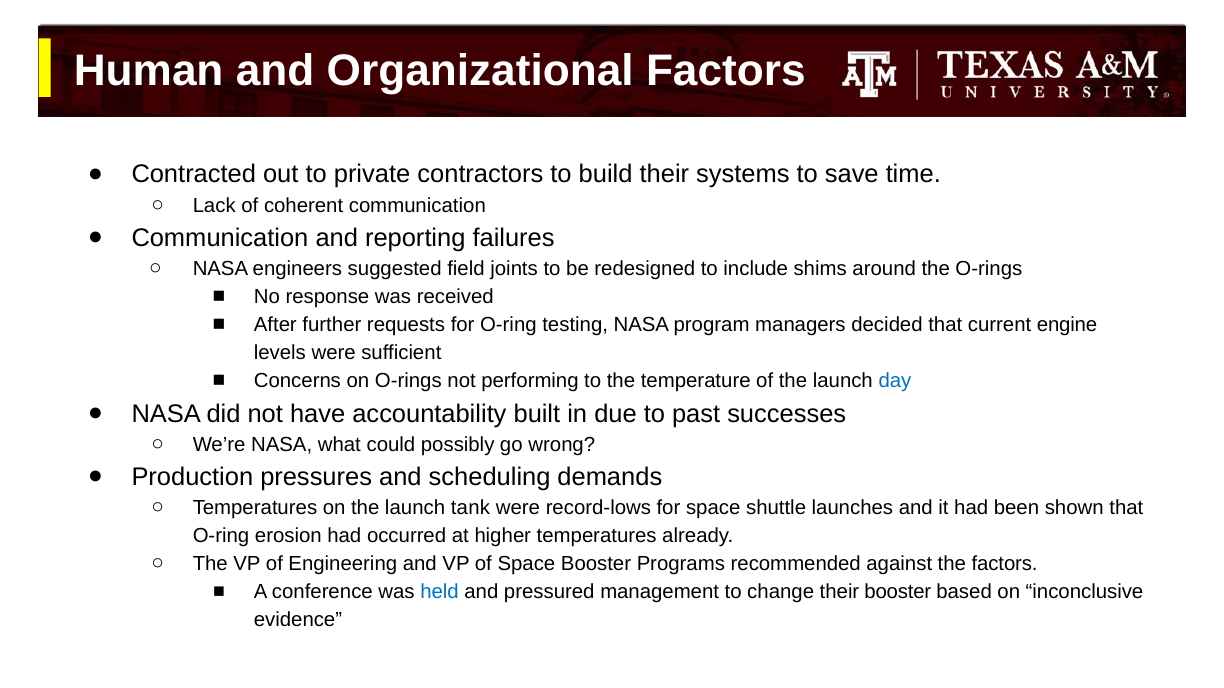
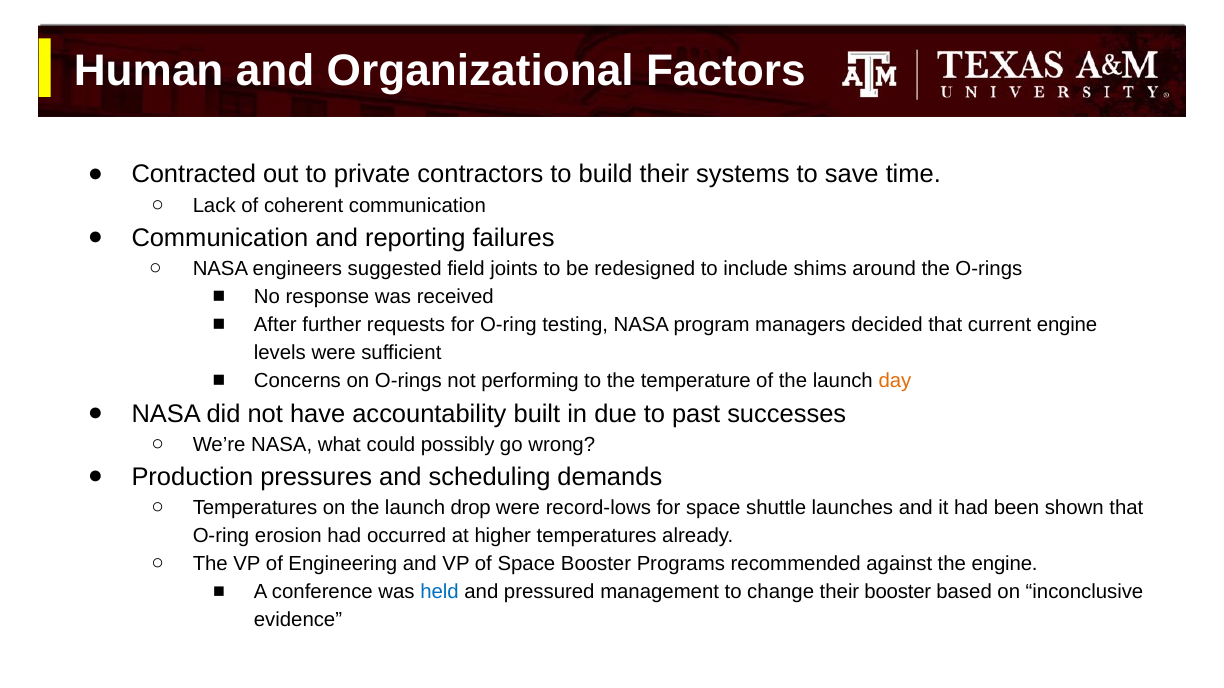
day colour: blue -> orange (895, 381)
tank: tank -> drop (471, 508)
the factors: factors -> engine (1005, 564)
